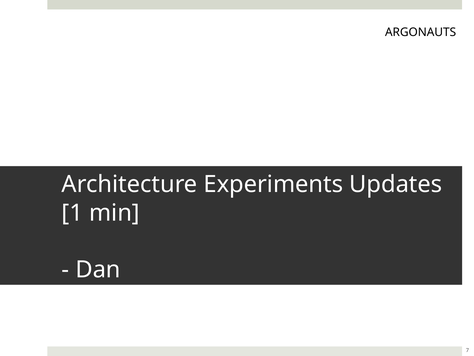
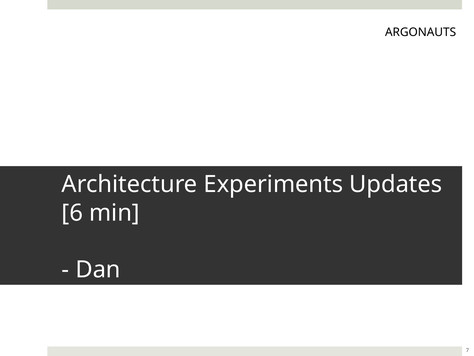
1: 1 -> 6 (72, 213)
